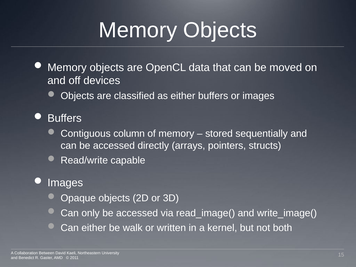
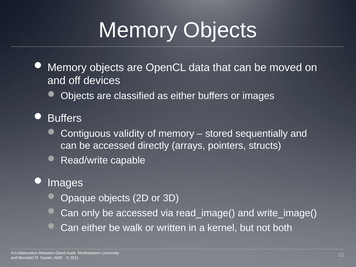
column: column -> validity (129, 134)
